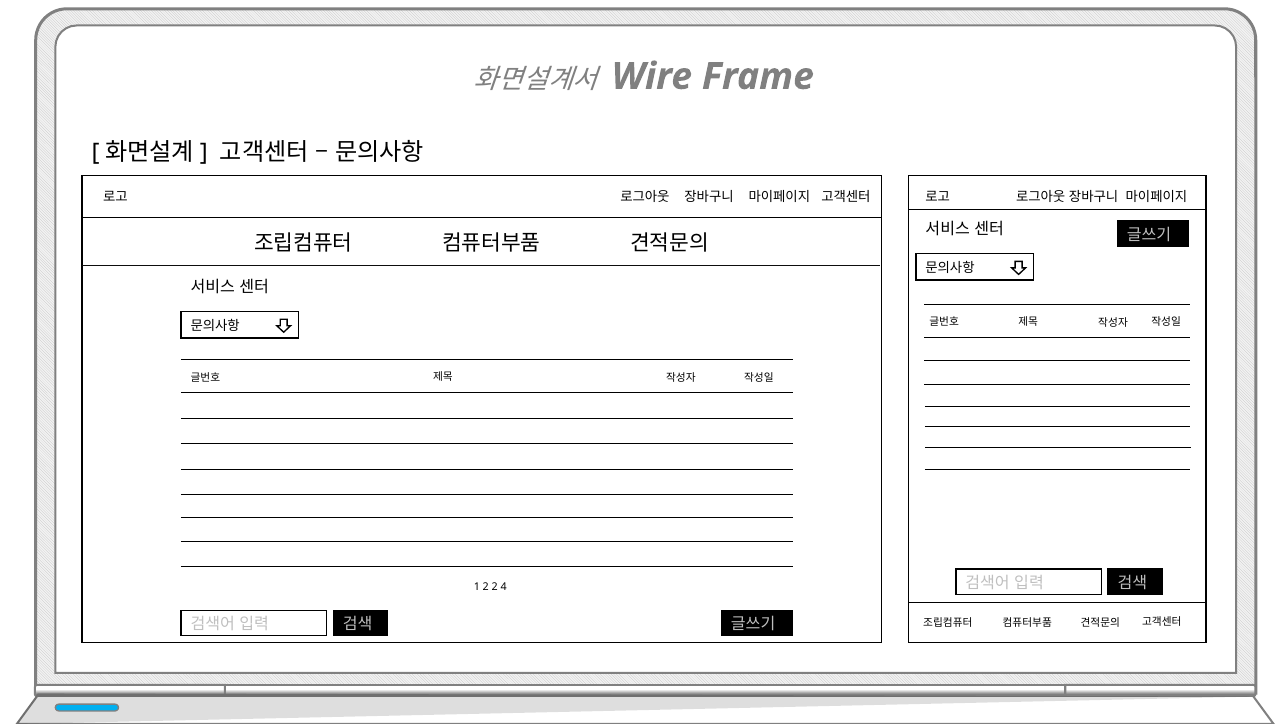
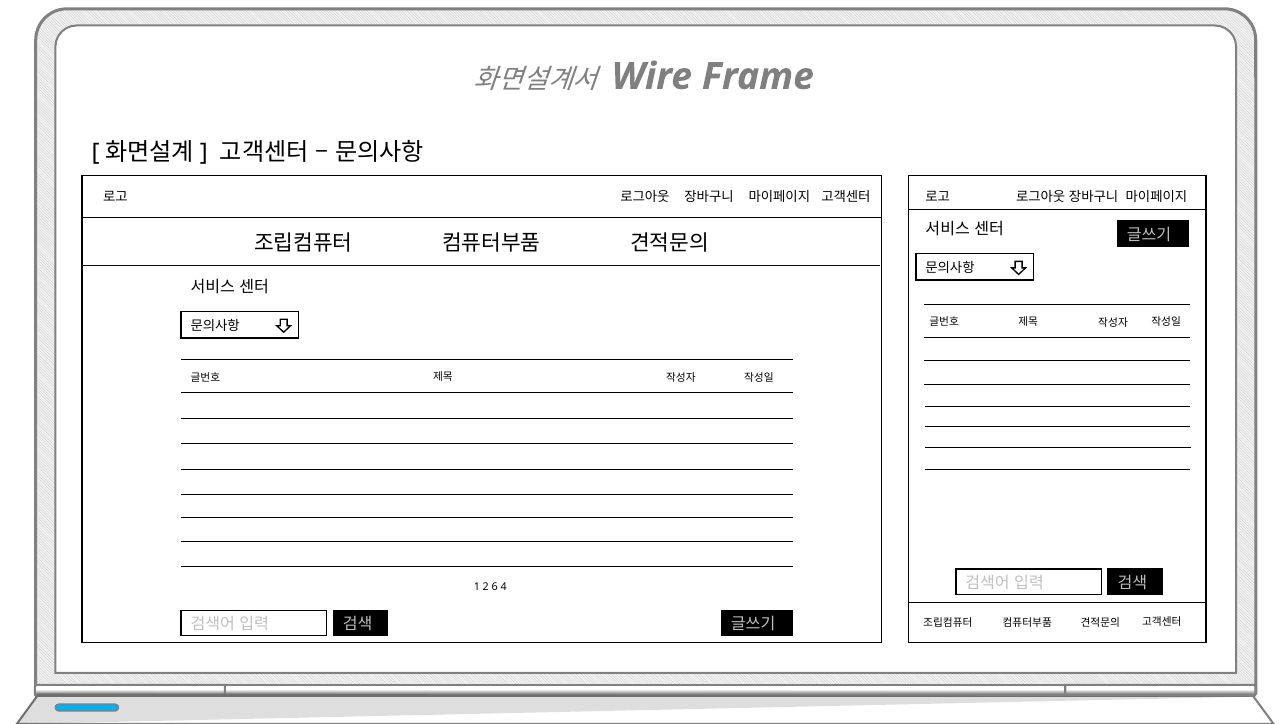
2 2: 2 -> 6 (495, 587)
